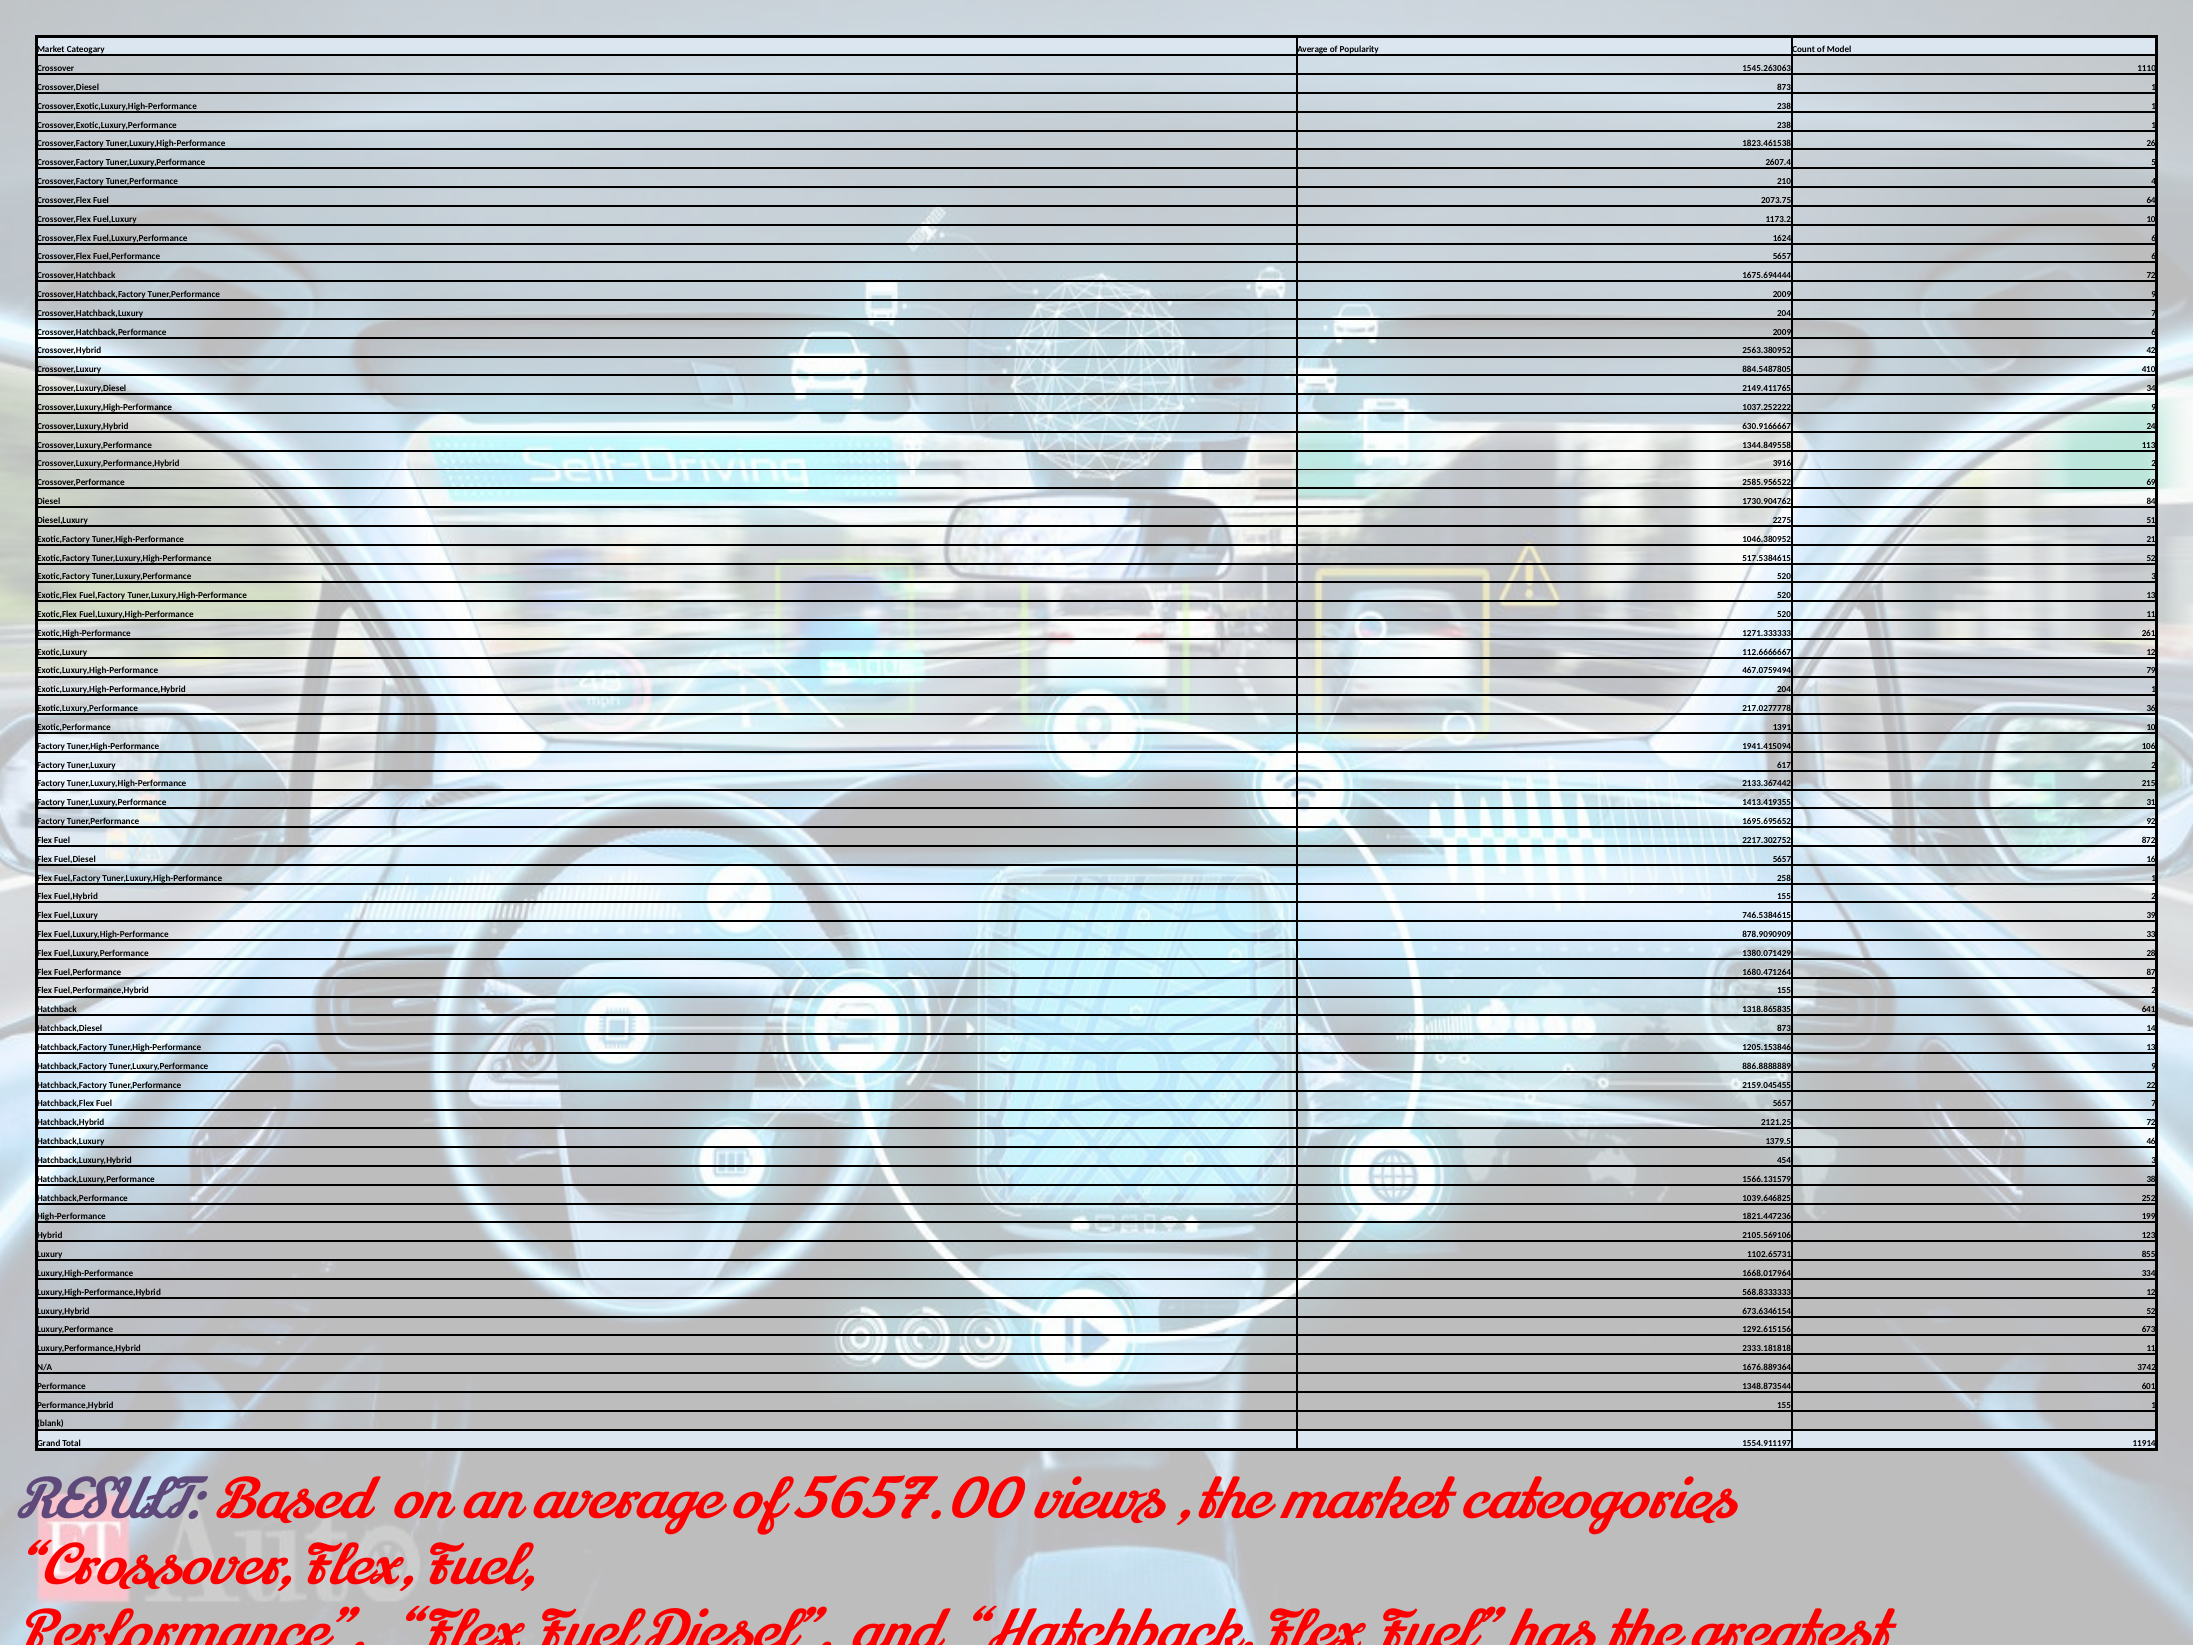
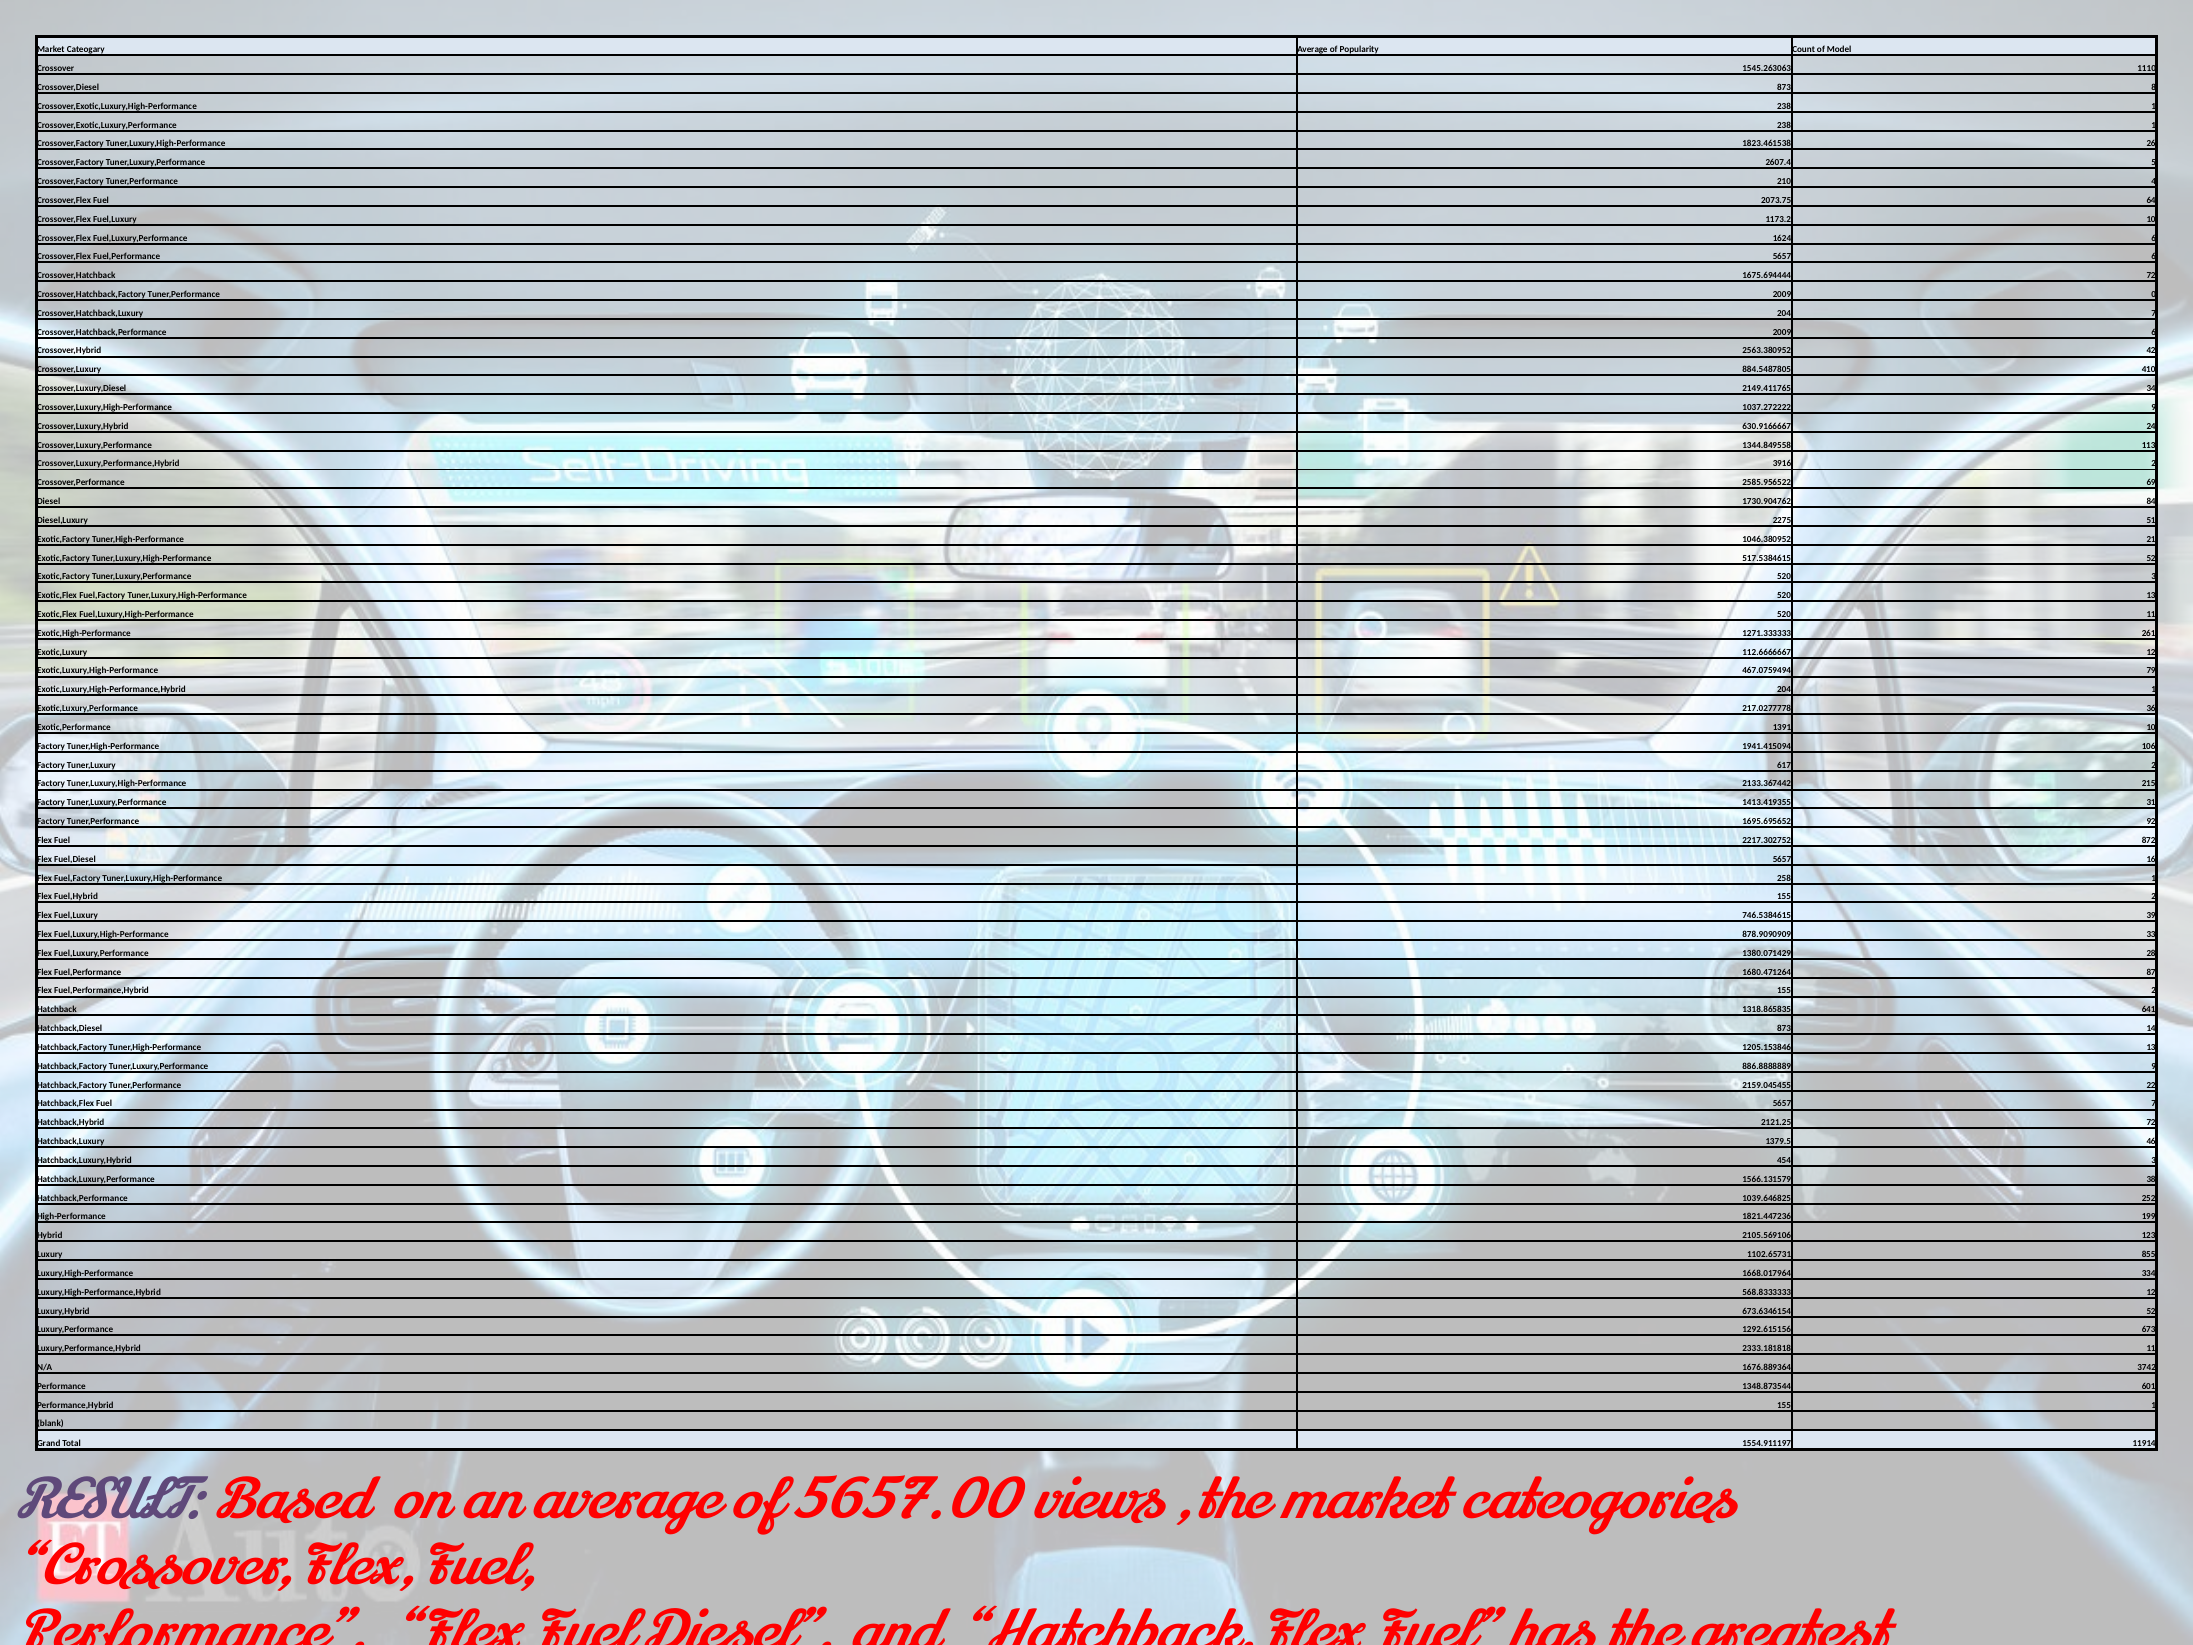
873 1: 1 -> 8 (2154, 87)
2009 9: 9 -> 0 (2154, 294)
1037.252222: 1037.252222 -> 1037.272222 (1767, 407)
